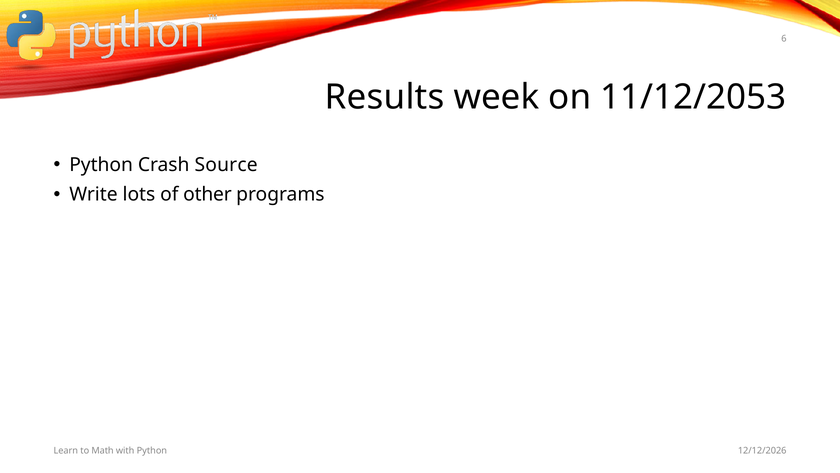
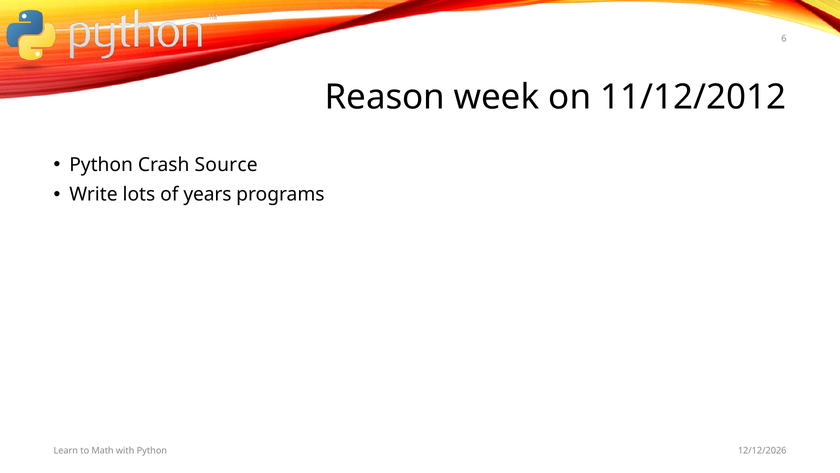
Results: Results -> Reason (385, 97)
11/12/2053: 11/12/2053 -> 11/12/2012 (693, 97)
other: other -> years (207, 194)
